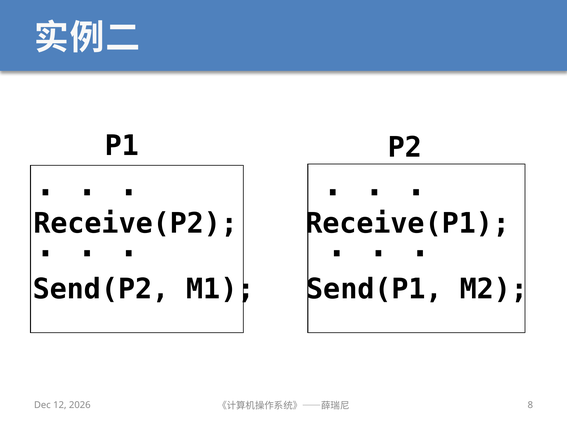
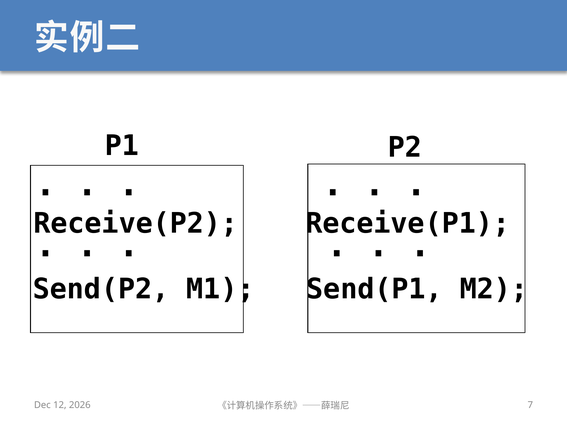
8: 8 -> 7 (530, 405)
